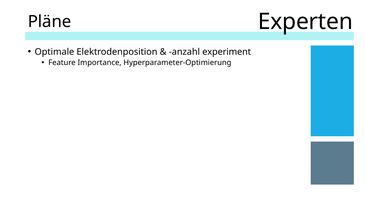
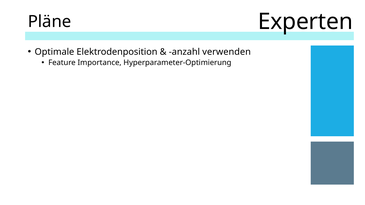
experiment: experiment -> verwenden (227, 52)
